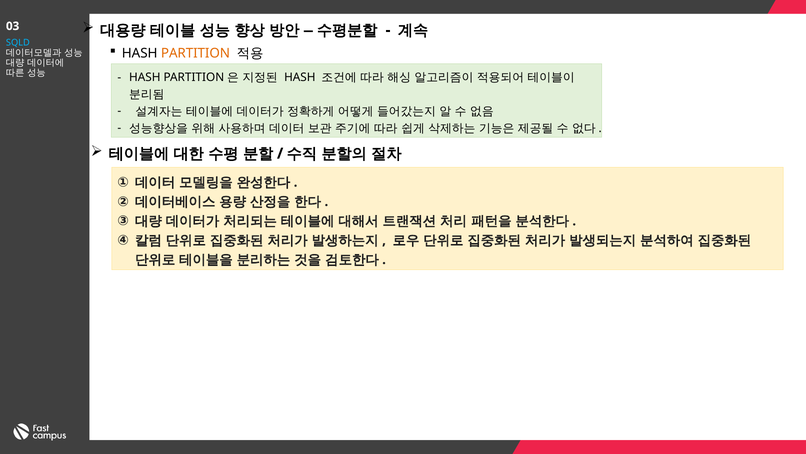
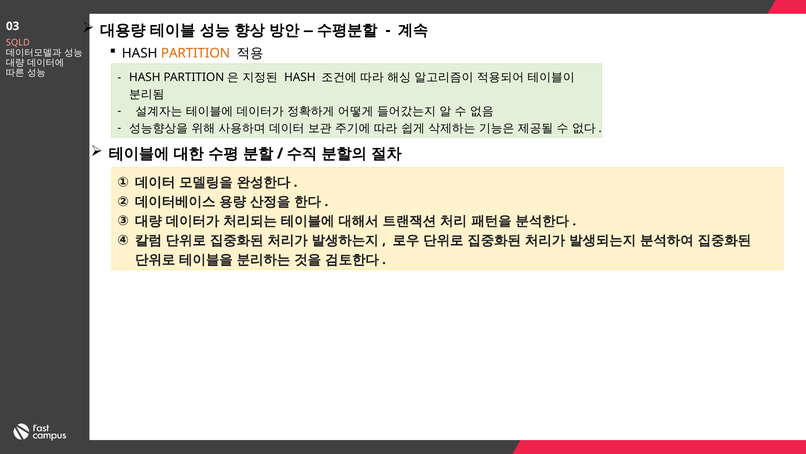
SQLD colour: light blue -> pink (18, 43)
